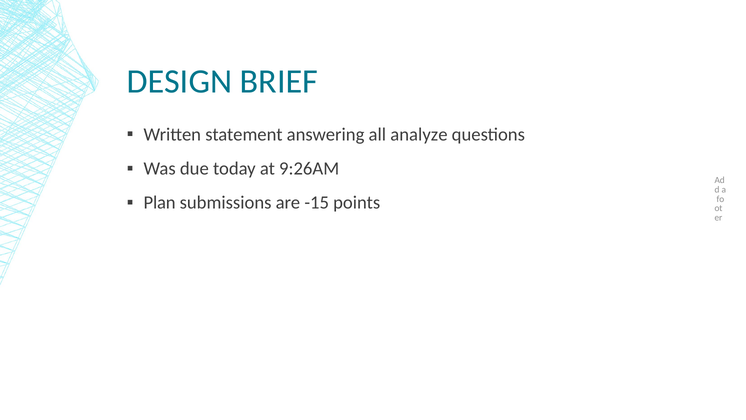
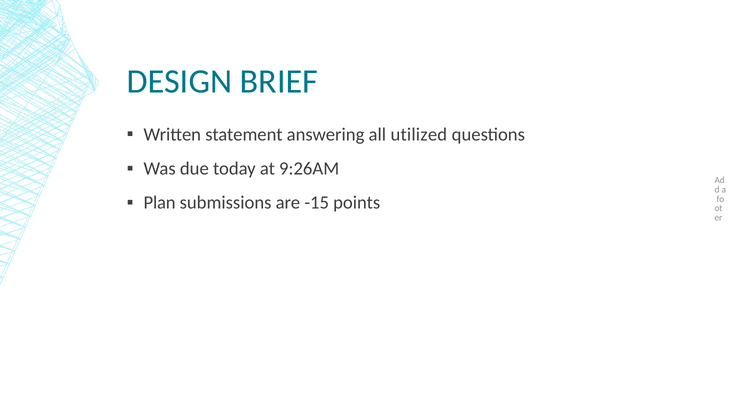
analyze: analyze -> utilized (419, 134)
